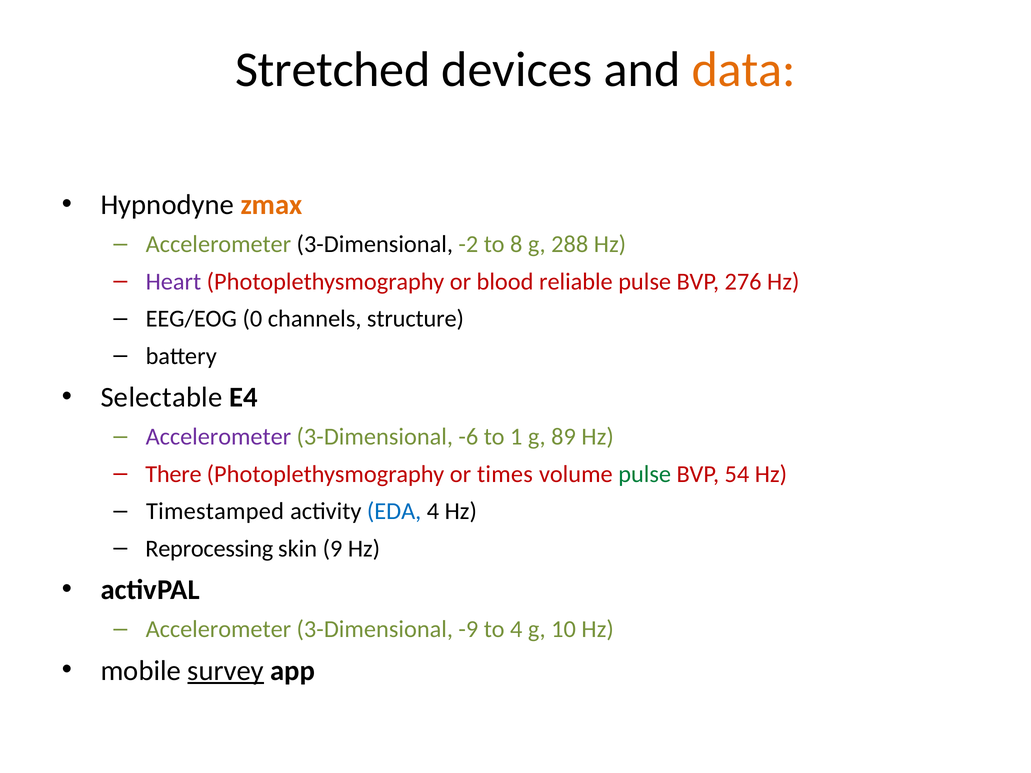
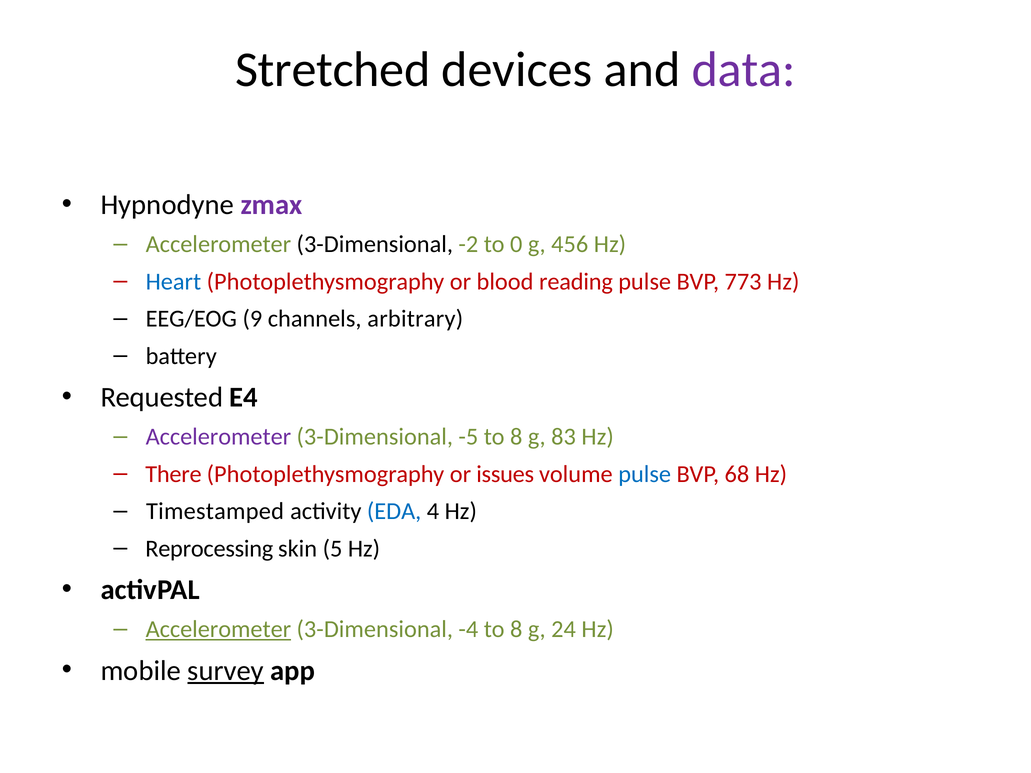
data colour: orange -> purple (744, 70)
zmax colour: orange -> purple (271, 205)
8: 8 -> 0 (516, 244)
288: 288 -> 456 (570, 244)
Heart colour: purple -> blue (173, 282)
reliable: reliable -> reading (576, 282)
276: 276 -> 773 (743, 282)
0: 0 -> 9 (252, 319)
structure: structure -> arbitrary (415, 319)
Selectable: Selectable -> Requested (162, 397)
-6: -6 -> -5 (468, 437)
1: 1 -> 8 (516, 437)
89: 89 -> 83 (564, 437)
times: times -> issues (505, 474)
pulse colour: green -> blue (645, 474)
54: 54 -> 68 (737, 474)
9: 9 -> 5 (333, 549)
Accelerometer underline: none -> present (218, 630)
-9: -9 -> -4 (468, 630)
4: 4 -> 8 (516, 630)
10: 10 -> 24 (564, 630)
